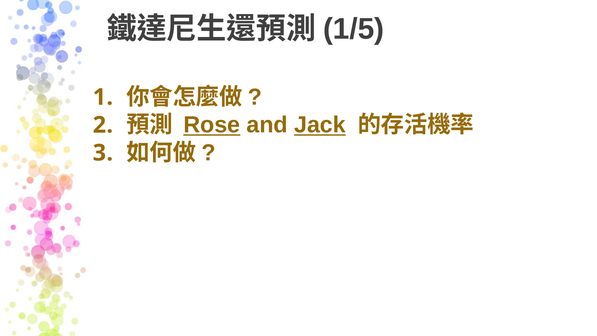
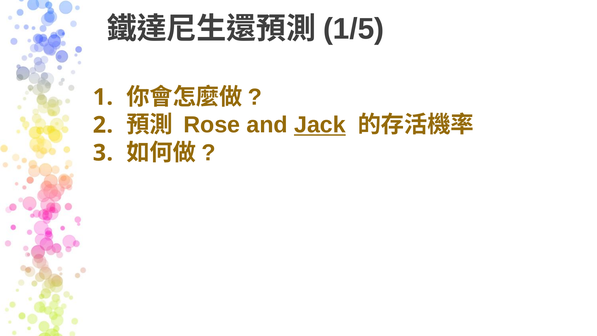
Rose underline: present -> none (212, 125)
